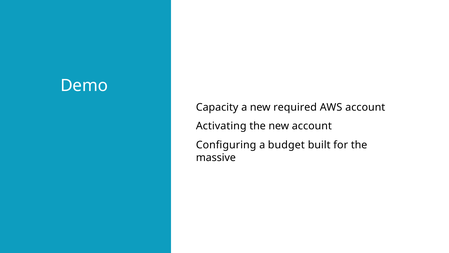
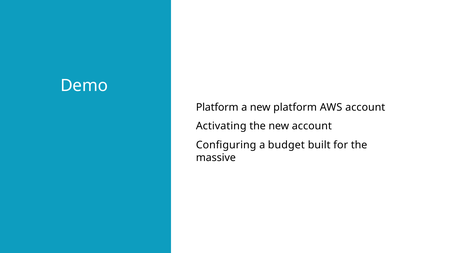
Capacity: Capacity -> Platform (217, 107)
new required: required -> platform (295, 107)
